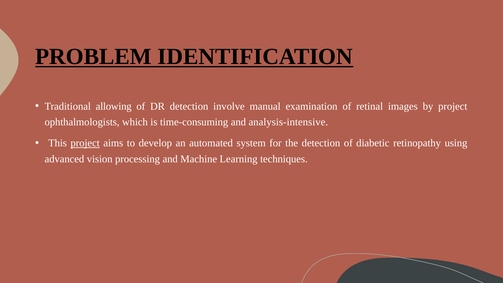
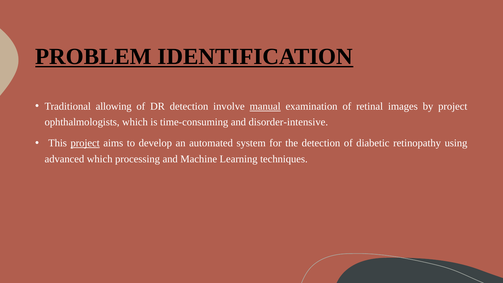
manual underline: none -> present (265, 106)
analysis-intensive: analysis-intensive -> disorder-intensive (288, 122)
advanced vision: vision -> which (100, 159)
